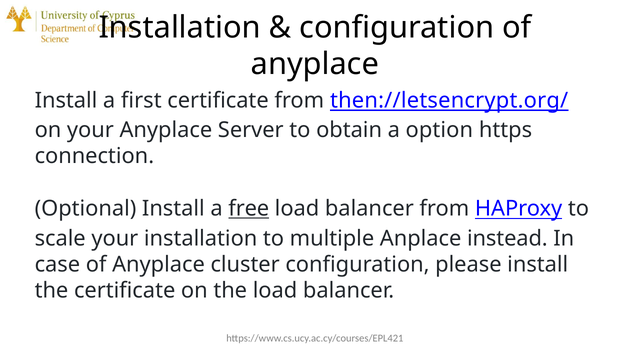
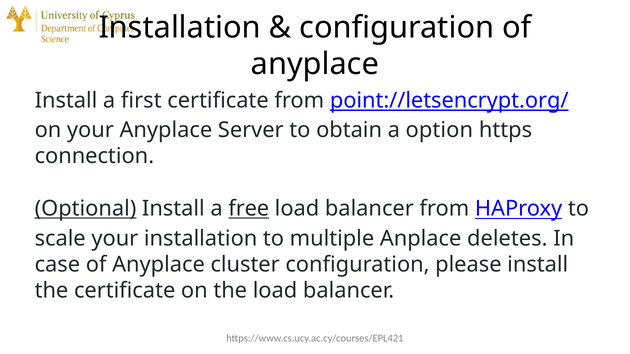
then://letsencrypt.org/: then://letsencrypt.org/ -> point://letsencrypt.org/ (449, 100)
Optional underline: none -> present (86, 209)
instead: instead -> deletes (507, 239)
